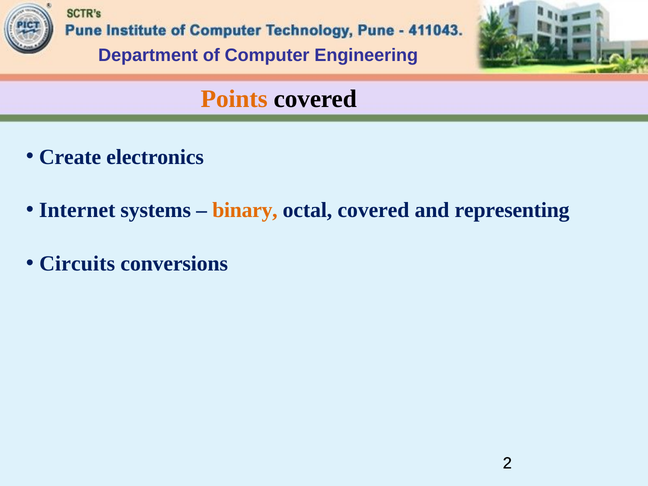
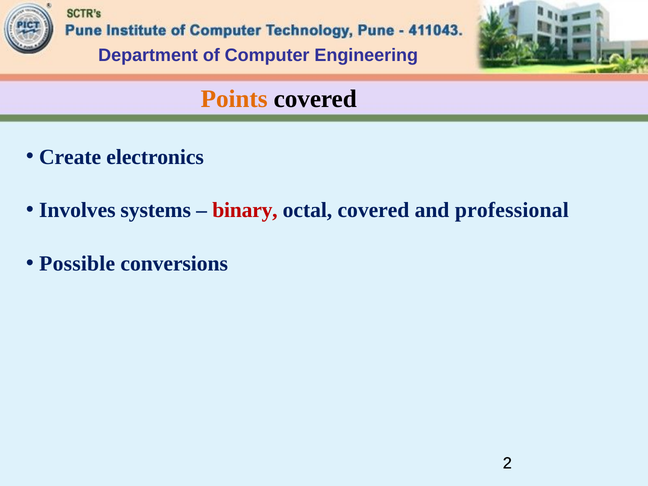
Internet: Internet -> Involves (77, 210)
binary colour: orange -> red (245, 210)
representing: representing -> professional (512, 210)
Circuits: Circuits -> Possible (77, 264)
